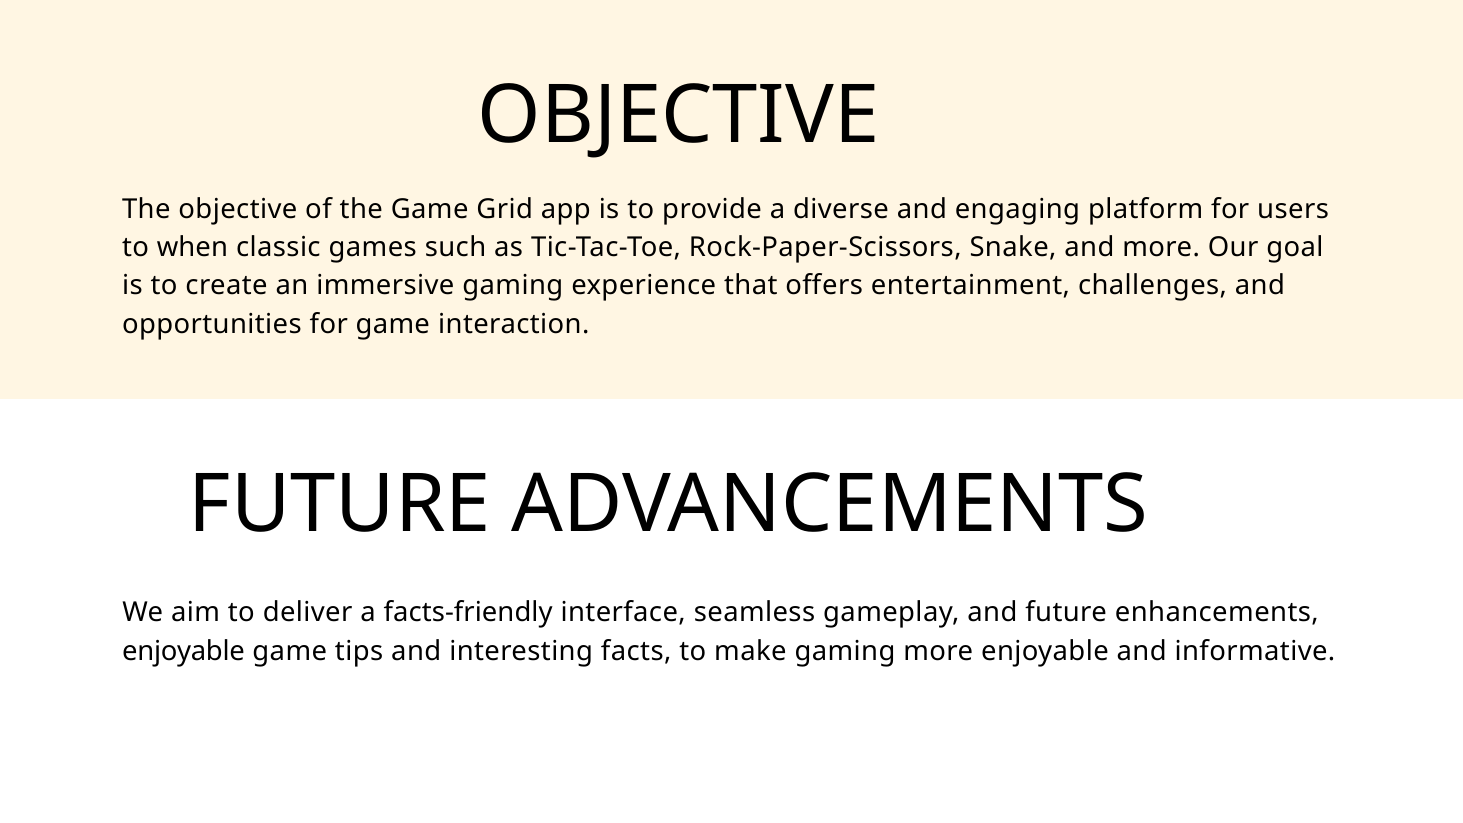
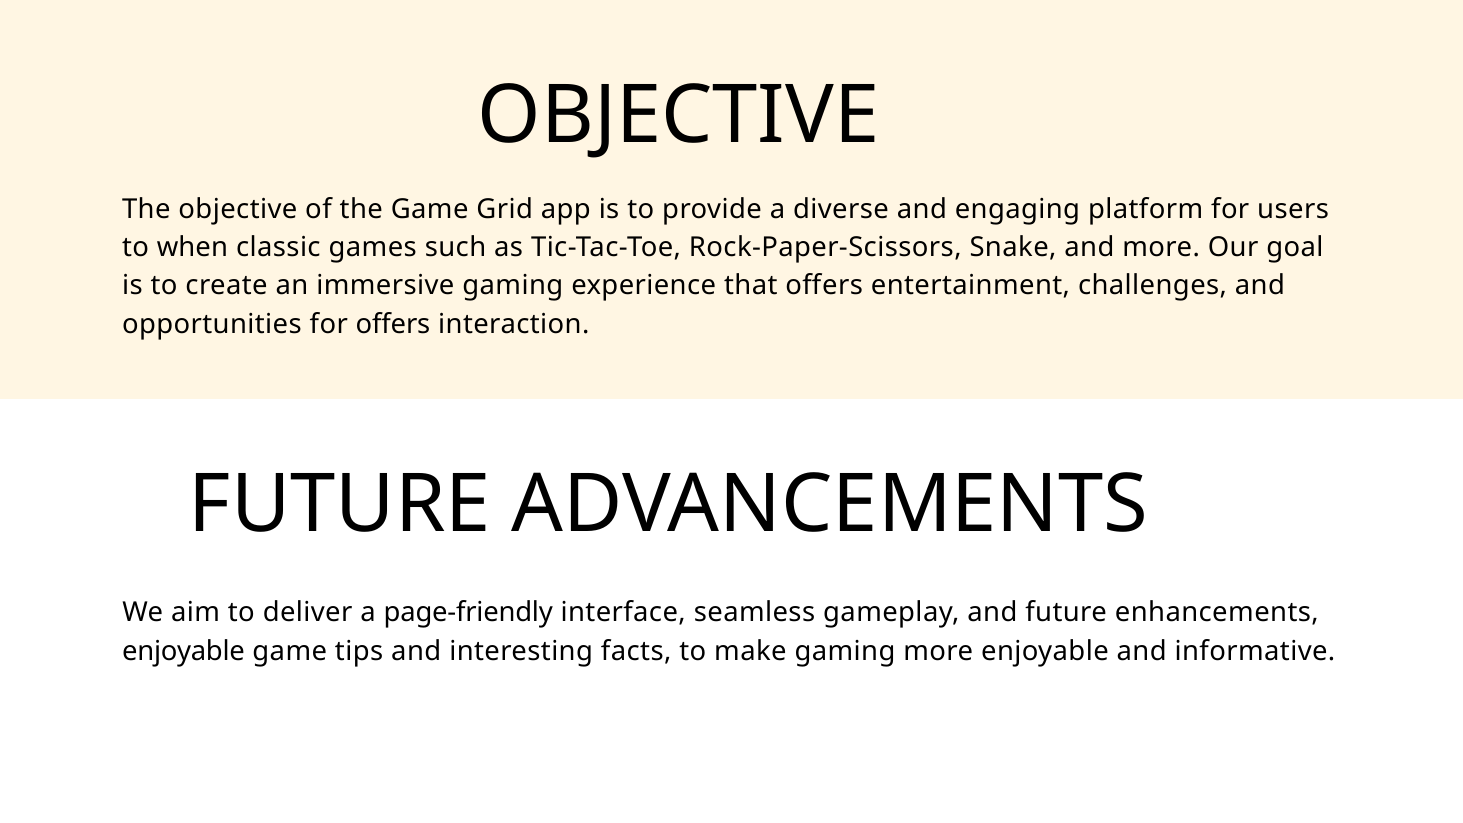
for game: game -> offers (393, 324)
facts-friendly: facts-friendly -> page-friendly (468, 613)
